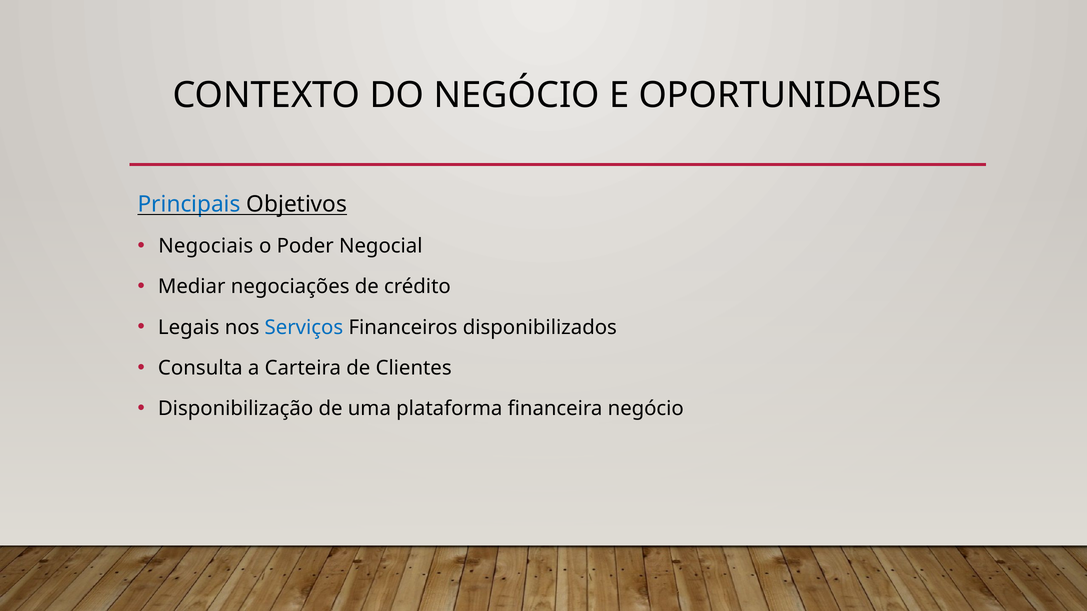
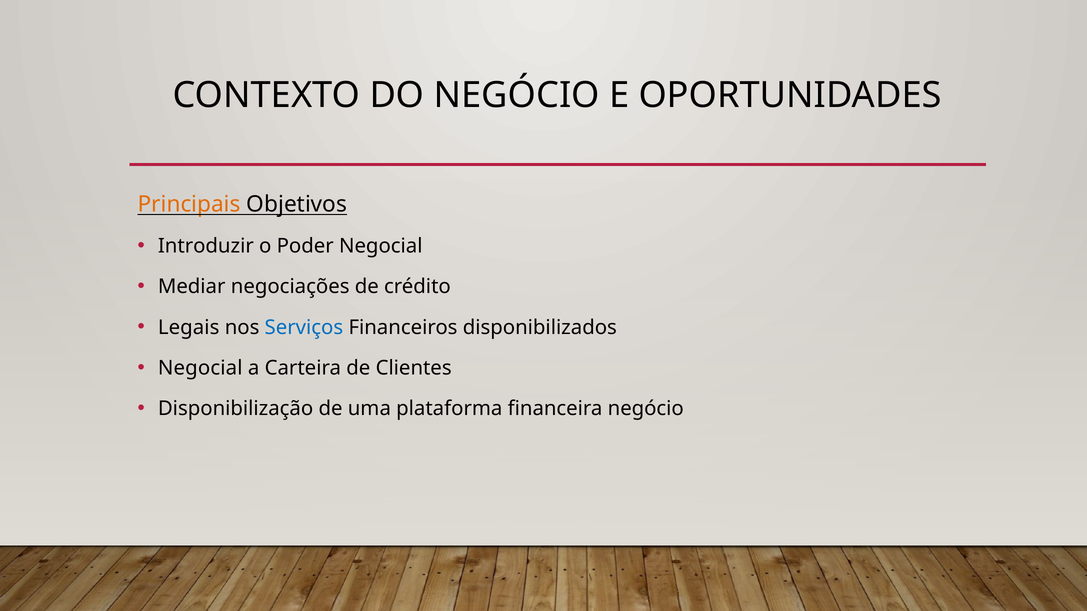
Principais colour: blue -> orange (189, 204)
Negociais: Negociais -> Introduzir (206, 246)
Consulta: Consulta -> Negocial (200, 368)
